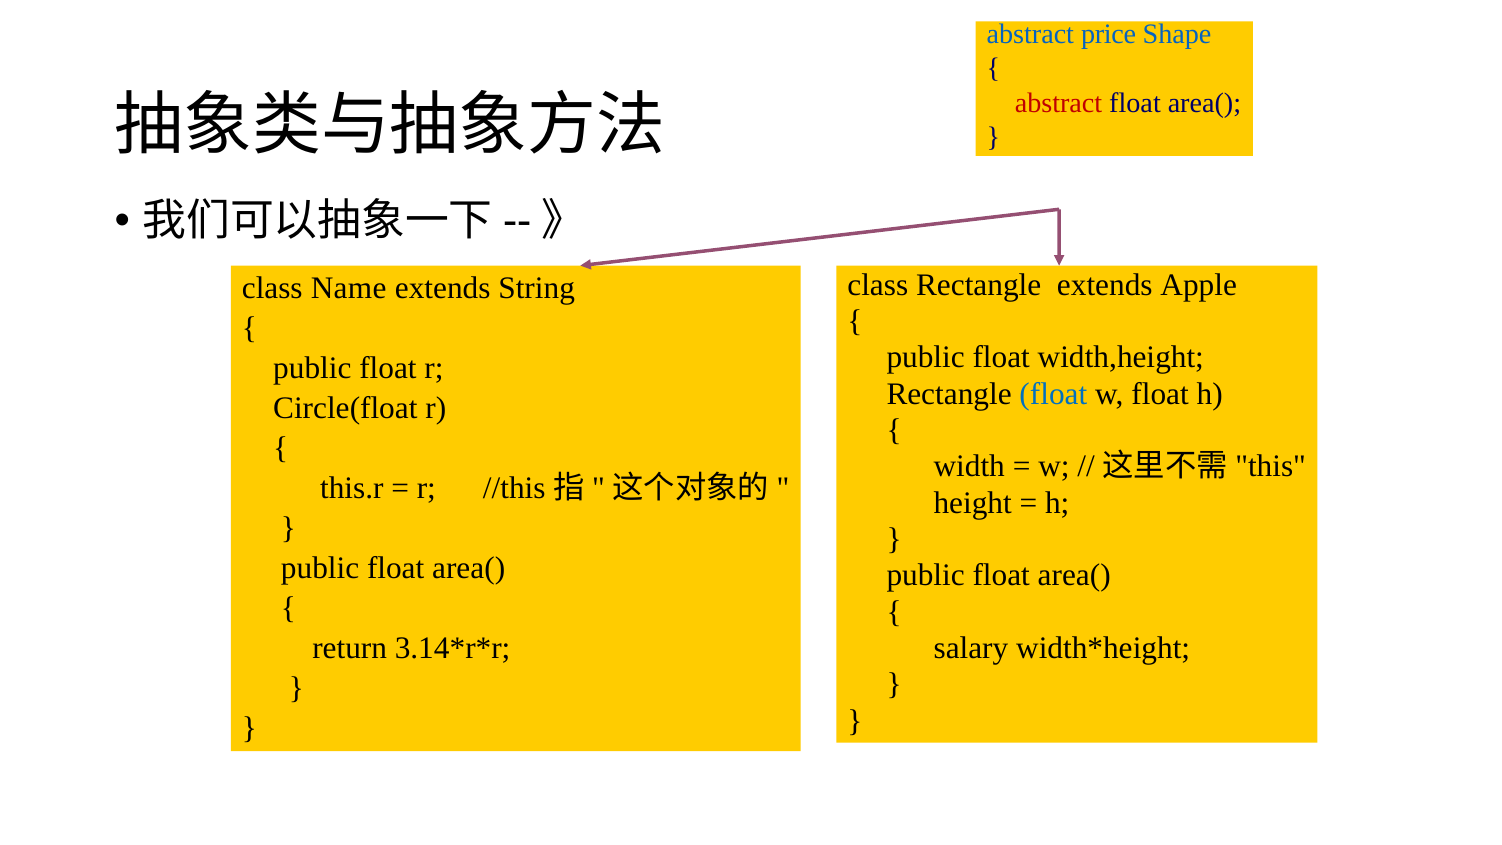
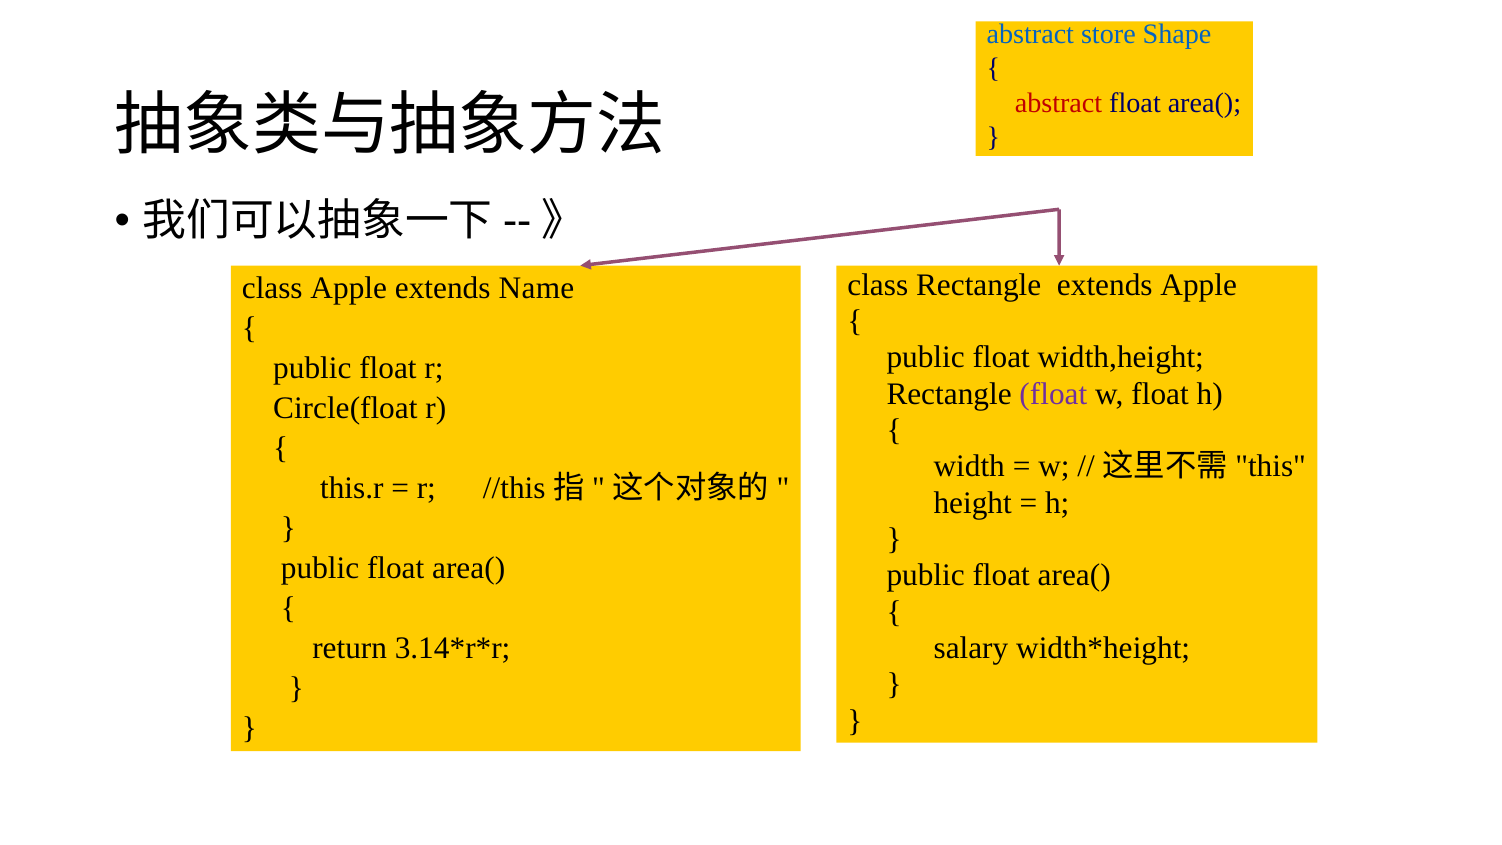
price: price -> store (1108, 34)
class Name: Name -> Apple (349, 288)
String: String -> Name (536, 288)
float colour: blue -> purple (1053, 394)
